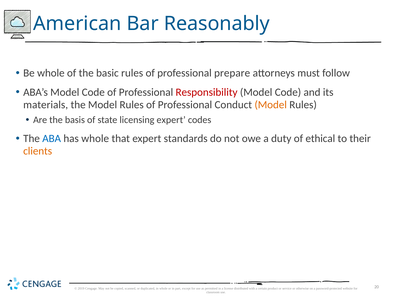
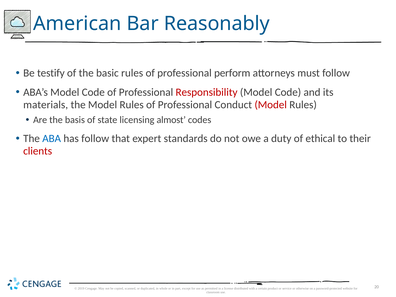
Be whole: whole -> testify (51, 73)
prepare: prepare -> perform (232, 73)
Model colour: orange -> red (271, 105)
licensing expert: expert -> almost (171, 120)
has whole: whole -> follow (95, 138)
clients colour: orange -> red (38, 151)
